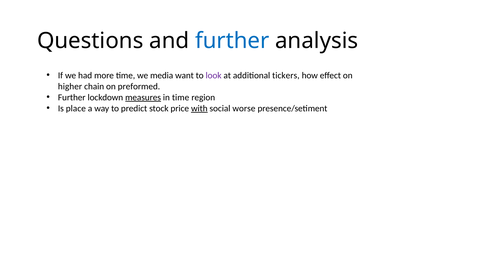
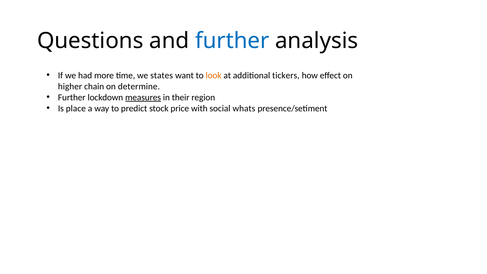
media: media -> states (162, 75)
look colour: purple -> orange (214, 75)
preformed: preformed -> determine (139, 86)
in time: time -> their (181, 97)
with underline: present -> none (199, 108)
worse: worse -> whats (244, 108)
